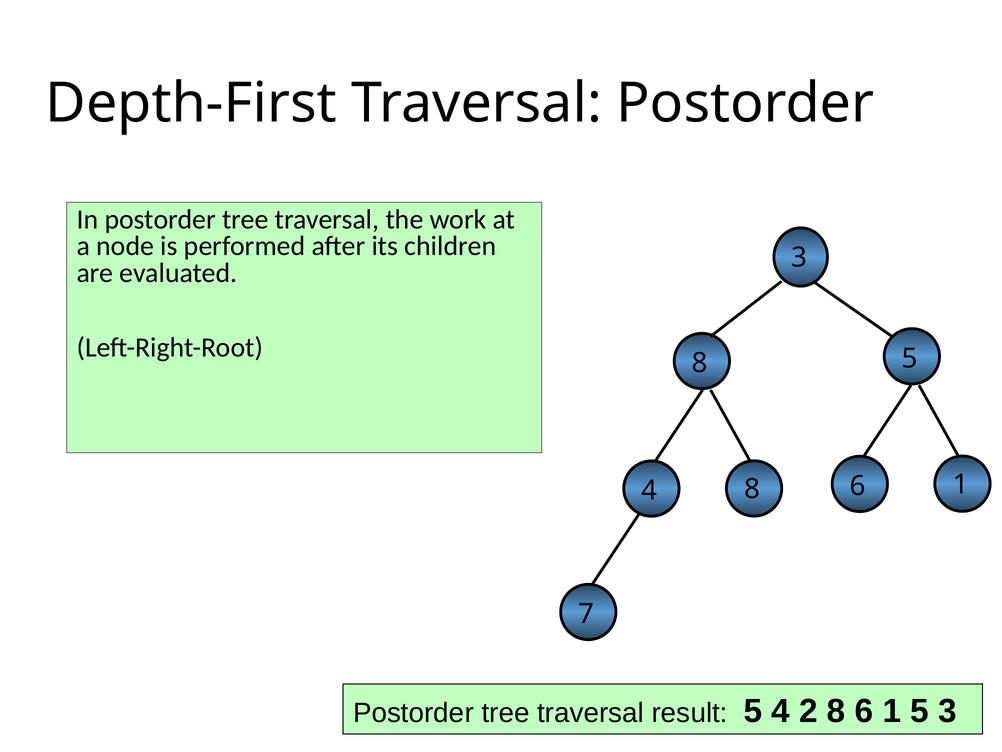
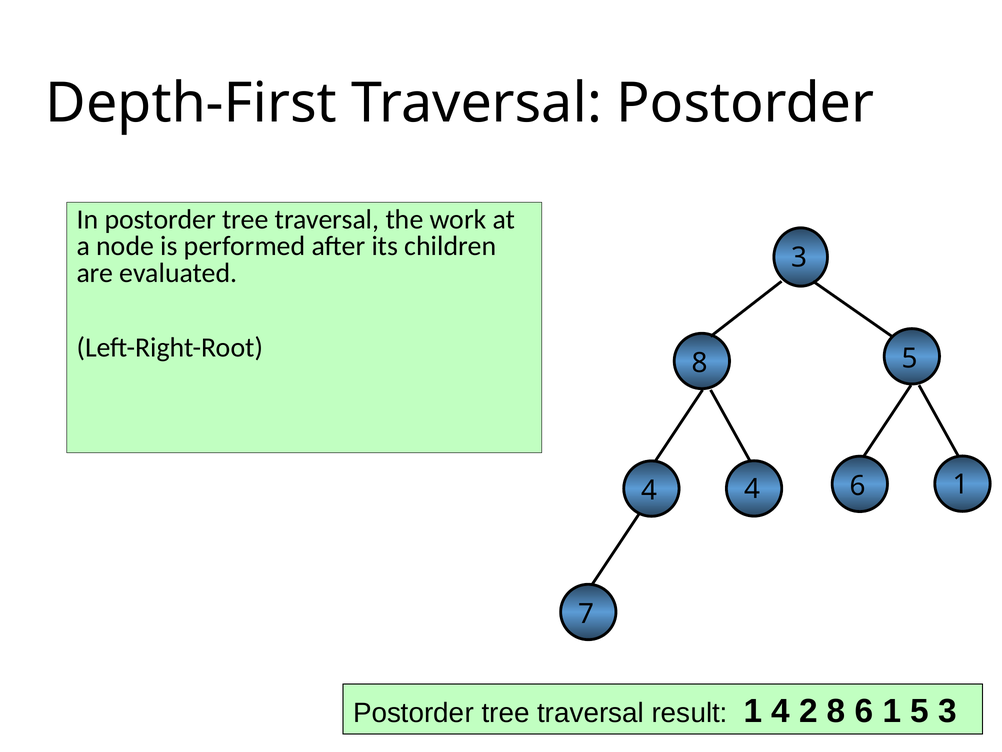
4 8: 8 -> 4 (752, 489)
result 5: 5 -> 1 (753, 711)
